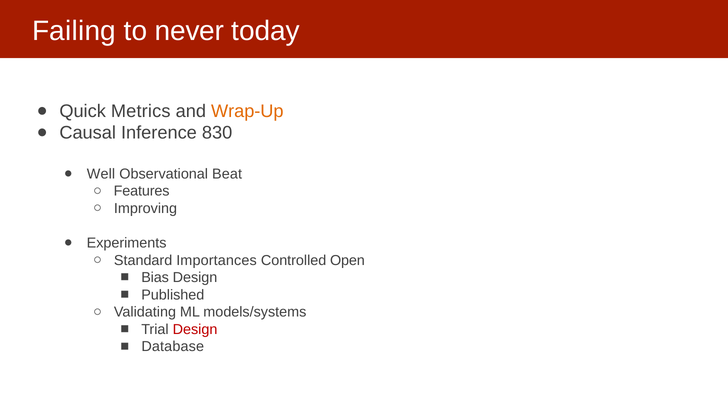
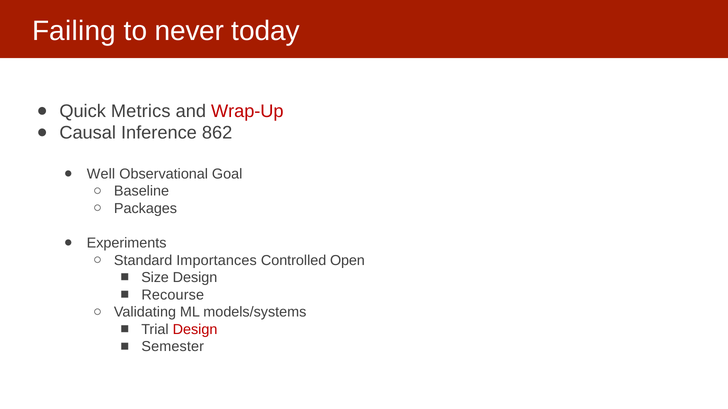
Wrap-Up colour: orange -> red (247, 111)
830: 830 -> 862 (217, 133)
Beat: Beat -> Goal (227, 174)
Features: Features -> Baseline (142, 191)
Improving: Improving -> Packages (146, 209)
Bias: Bias -> Size (155, 278)
Published: Published -> Recourse (173, 295)
Database: Database -> Semester (173, 347)
